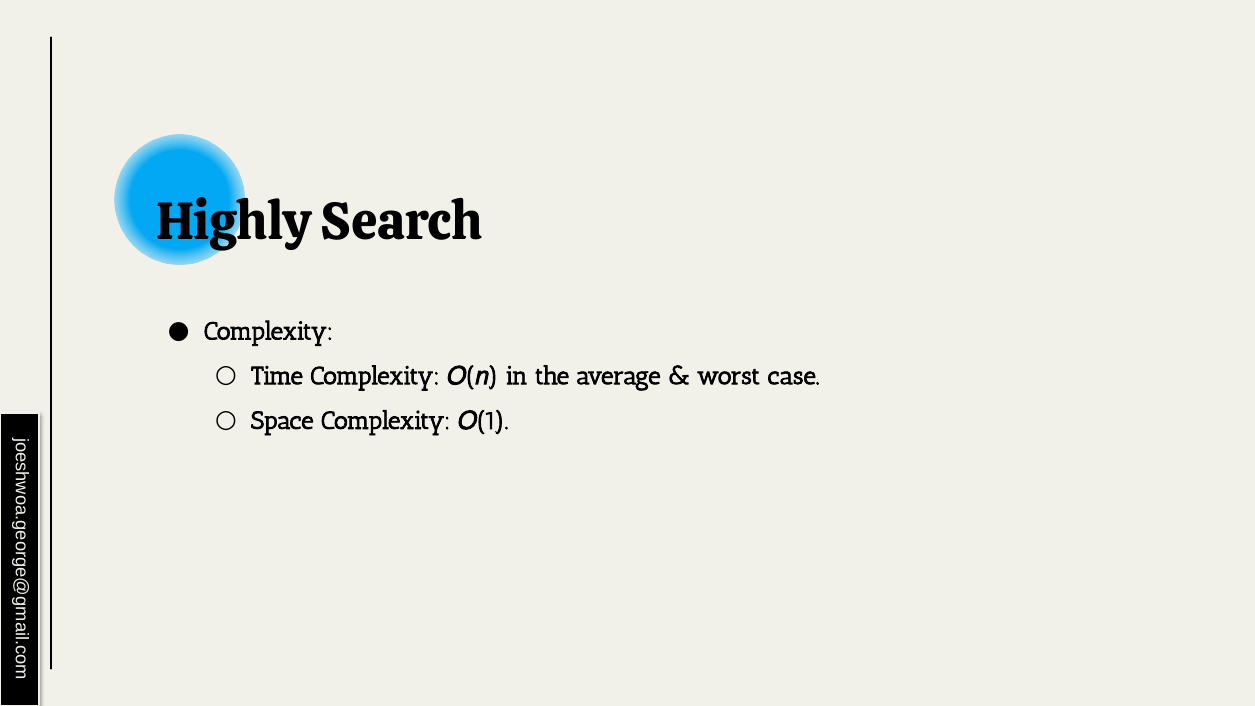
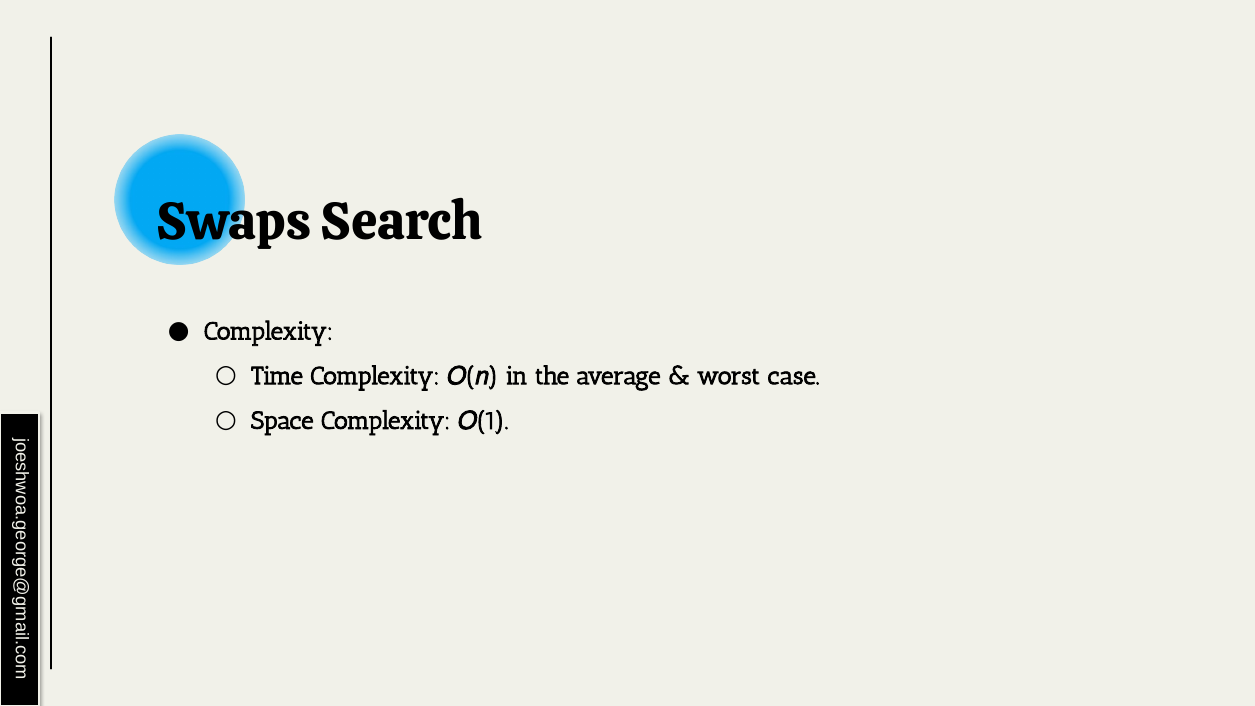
Highly: Highly -> Swaps (234, 222)
